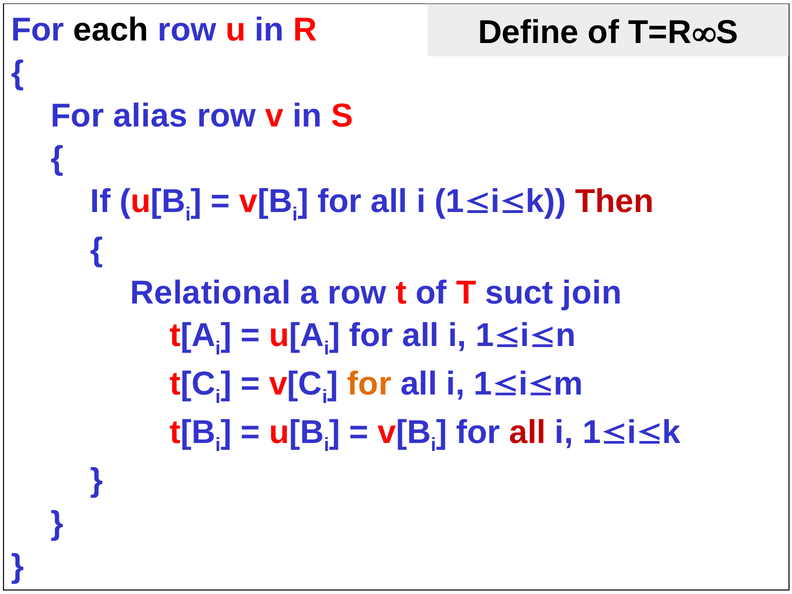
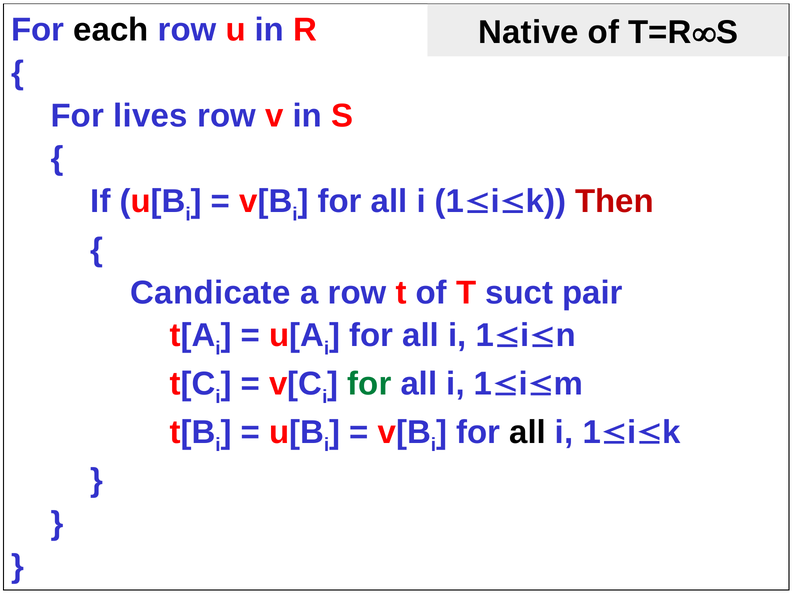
Define: Define -> Native (528, 32)
alias: alias -> lives (150, 116)
Relational: Relational -> Candicate (210, 293)
join: join -> pair (592, 293)
for colour: orange -> green (369, 384)
all colour: red -> black (528, 432)
